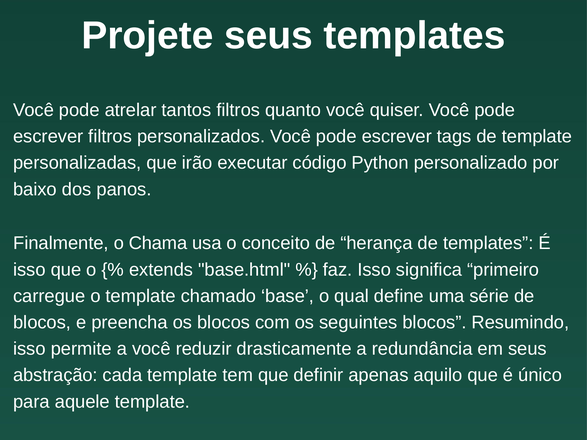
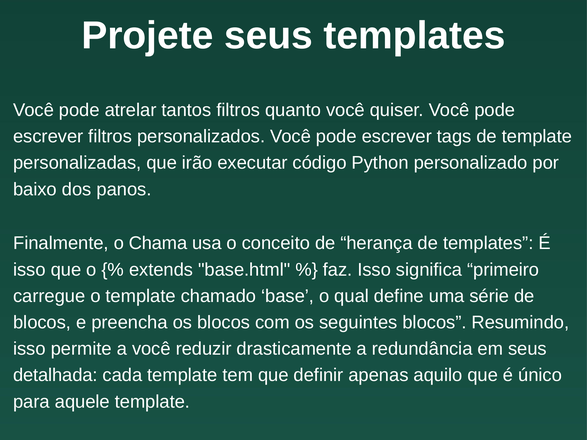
abstração: abstração -> detalhada (55, 375)
